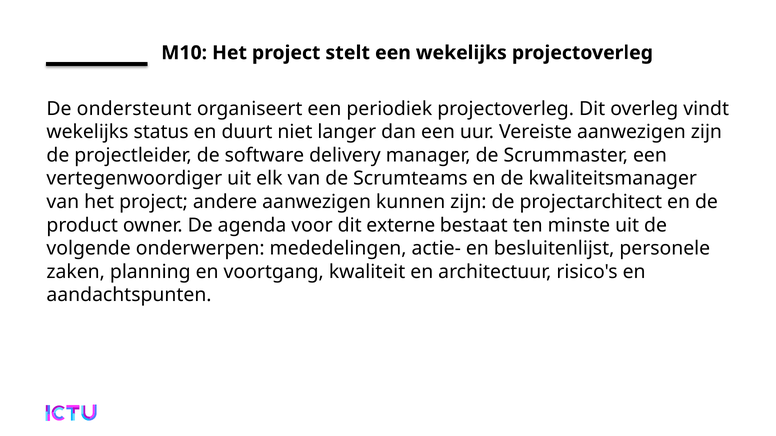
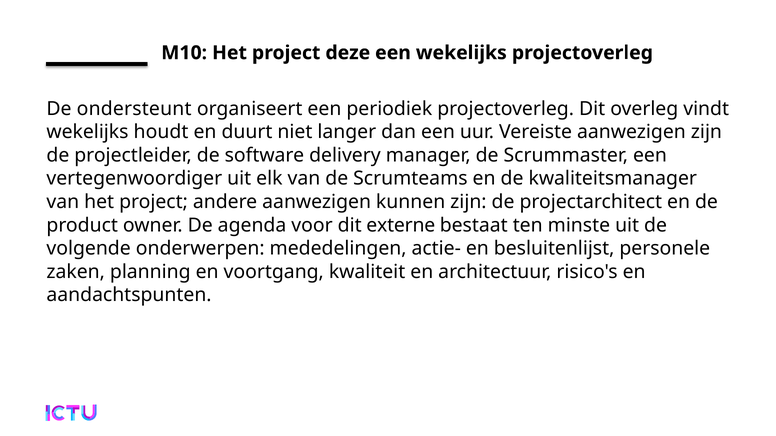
stelt: stelt -> deze (348, 53)
status: status -> houdt (161, 132)
